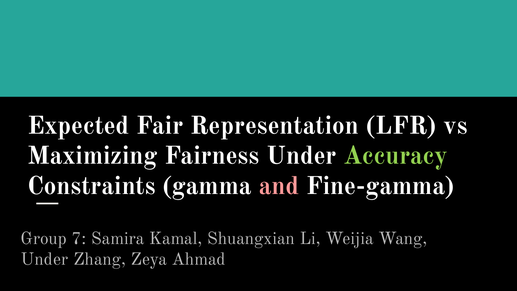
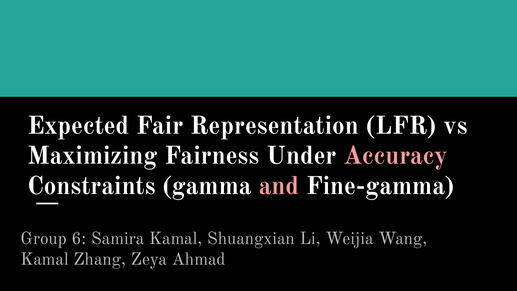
Accuracy colour: light green -> pink (396, 156)
7: 7 -> 6 (79, 238)
Under: Under -> Kamal (45, 259)
